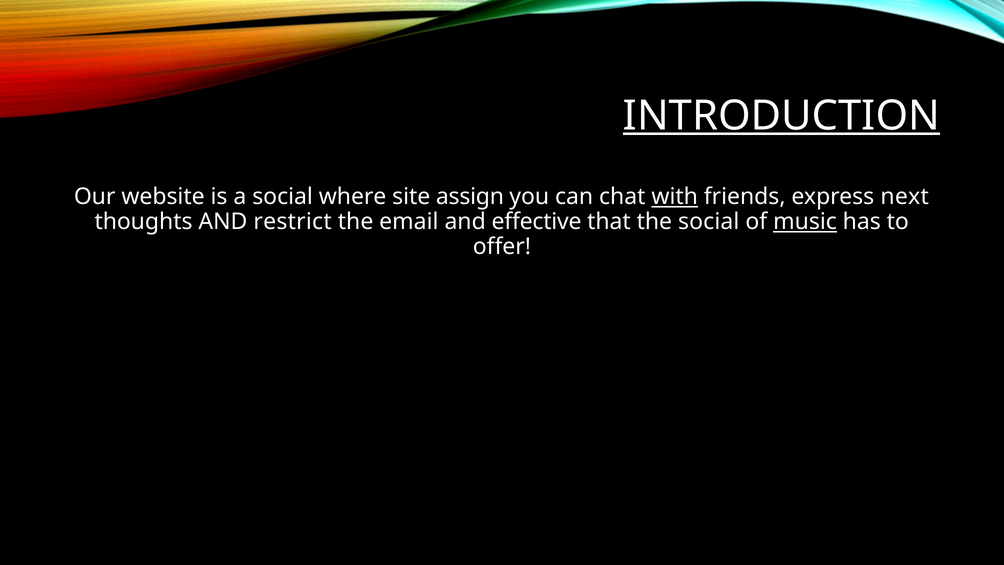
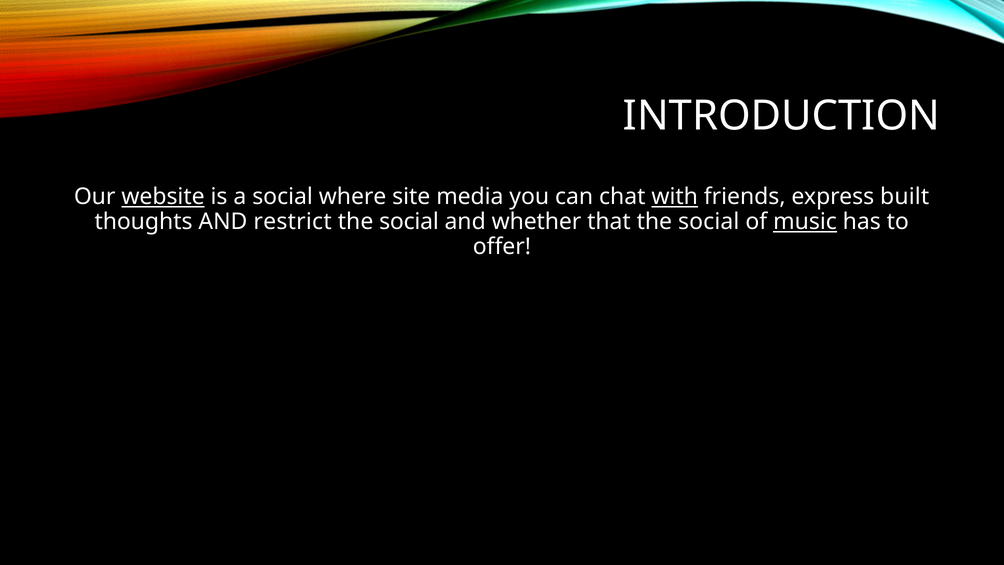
INTRODUCTION underline: present -> none (781, 116)
website underline: none -> present (163, 197)
assign: assign -> media (470, 197)
next: next -> built (905, 197)
email: email -> social (409, 222)
effective: effective -> whether (536, 222)
